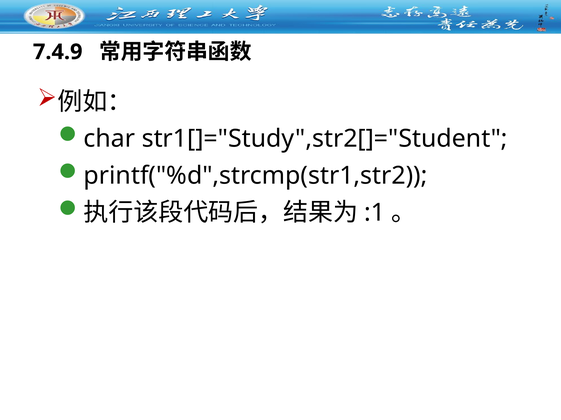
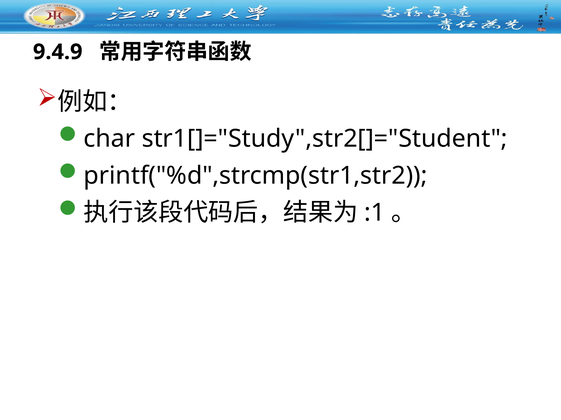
7.4.9: 7.4.9 -> 9.4.9 (58, 52)
